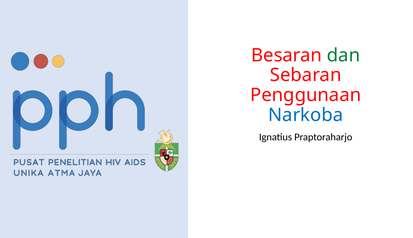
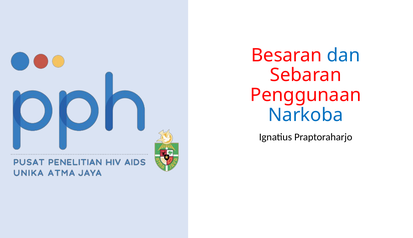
dan colour: green -> blue (344, 55)
